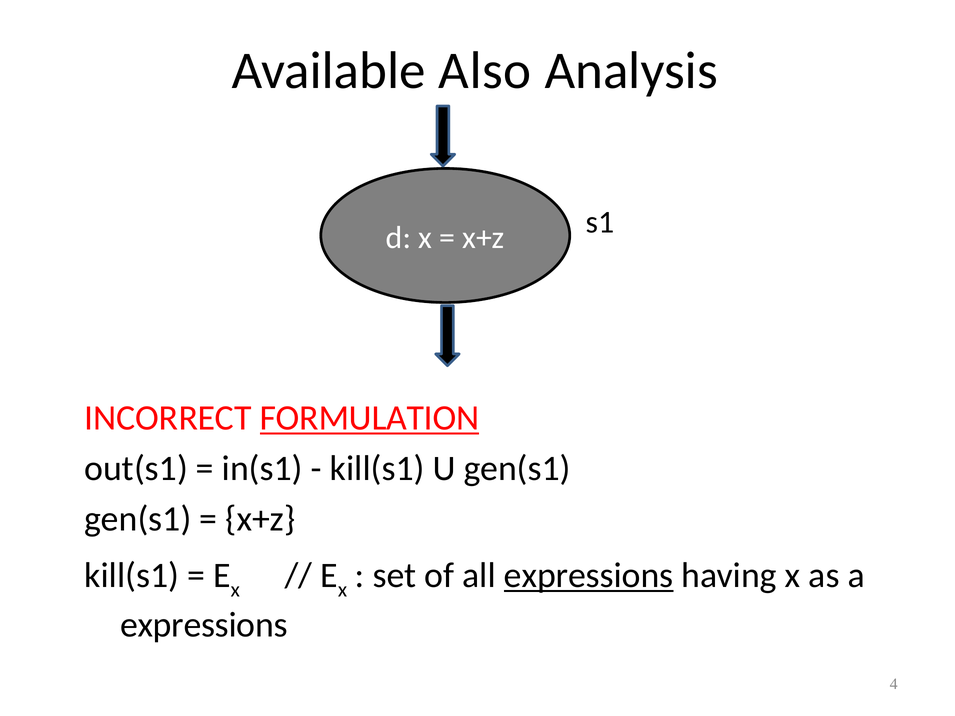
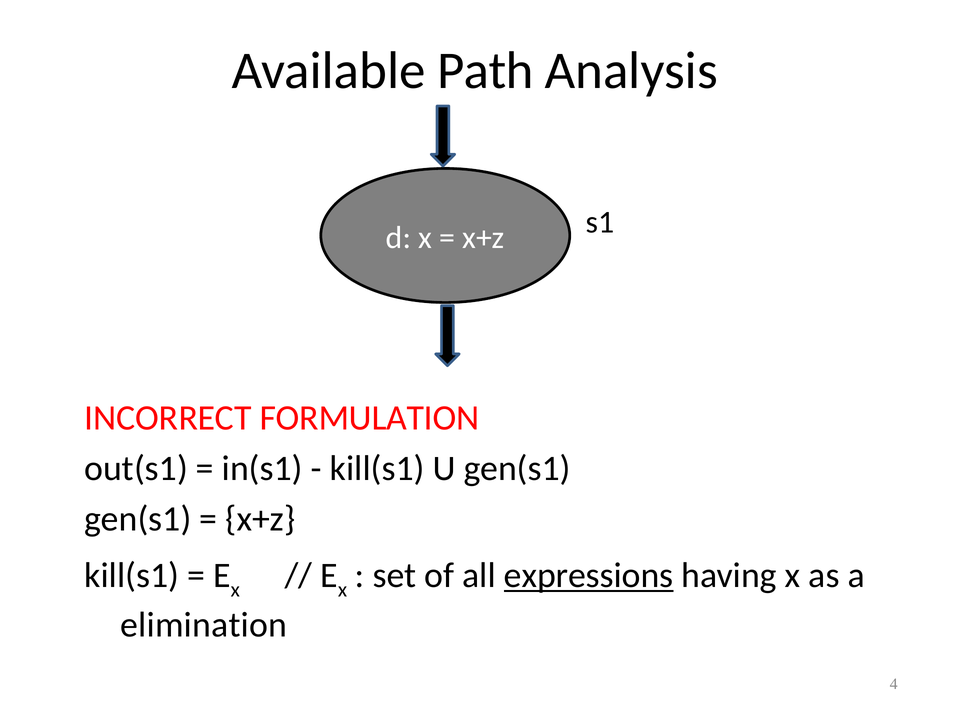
Also: Also -> Path (485, 71)
FORMULATION underline: present -> none (369, 418)
expressions: expressions -> elimination (204, 625)
